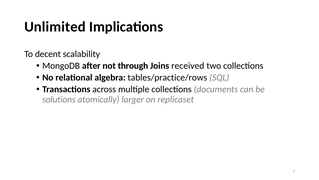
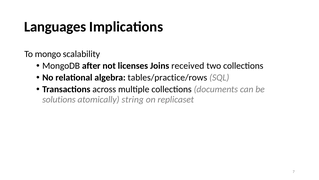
Unlimited: Unlimited -> Languages (55, 27)
decent: decent -> mongo (48, 54)
through: through -> licenses (133, 66)
larger: larger -> string (133, 99)
